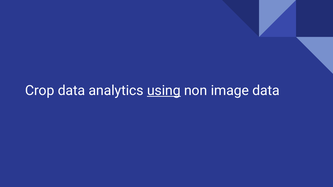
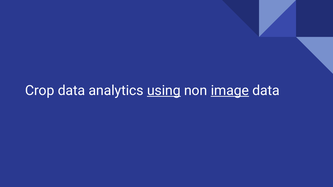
image underline: none -> present (230, 91)
